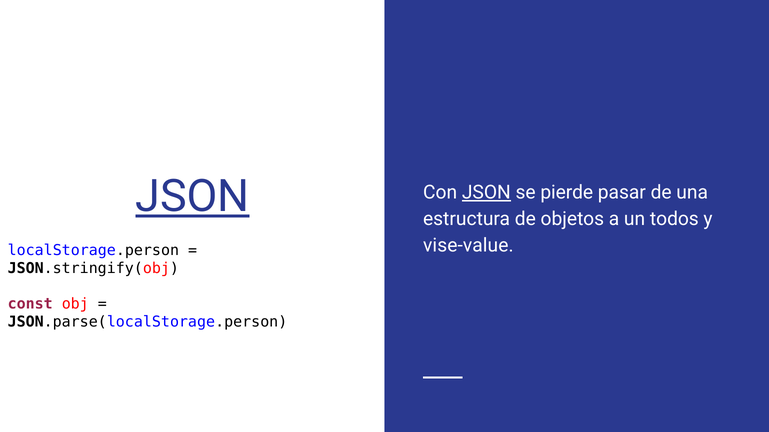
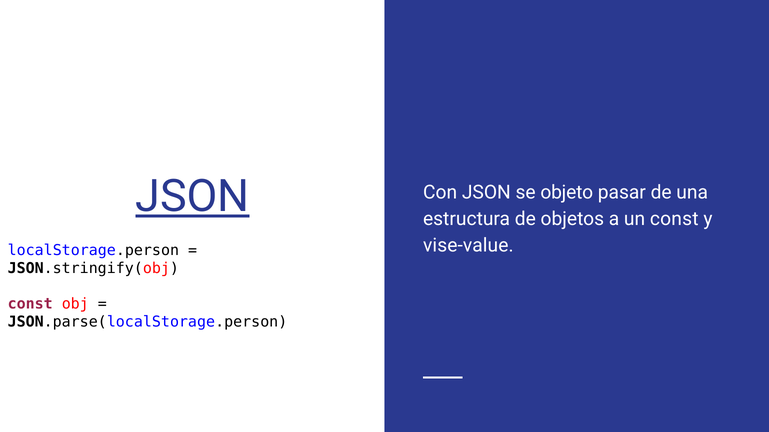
JSON underline: present -> none (486, 193)
pierde: pierde -> objeto (567, 193)
un todos: todos -> const (674, 219)
